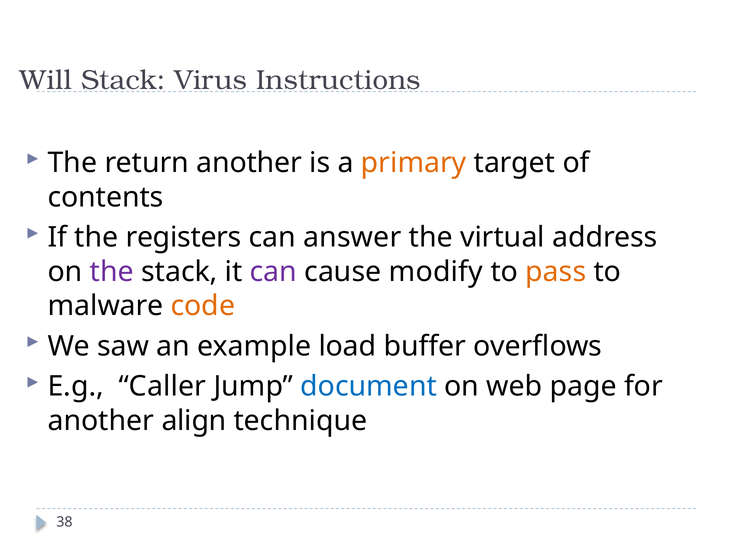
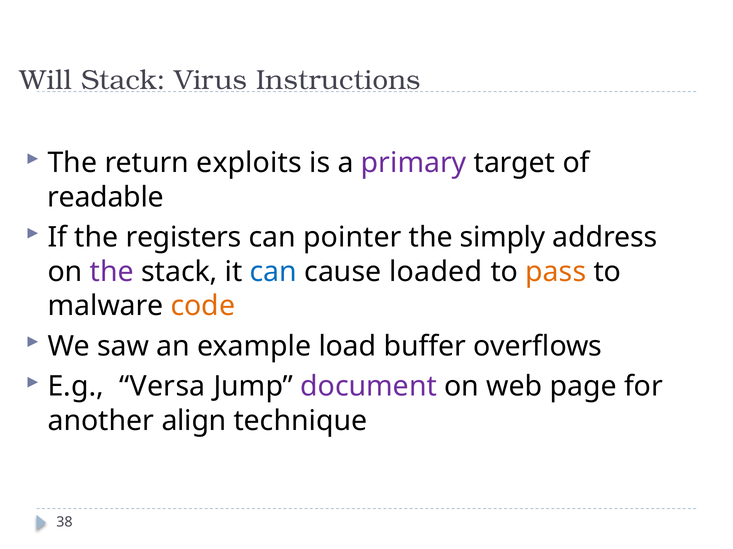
return another: another -> exploits (249, 163)
primary colour: orange -> purple (414, 163)
contents: contents -> readable (106, 198)
answer: answer -> pointer (352, 238)
virtual: virtual -> simply (503, 238)
can colour: purple -> blue (273, 272)
modify: modify -> loaded (436, 272)
Caller: Caller -> Versa (162, 387)
document colour: blue -> purple (369, 387)
